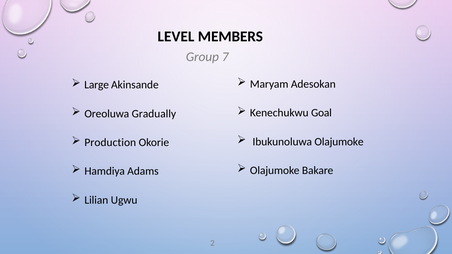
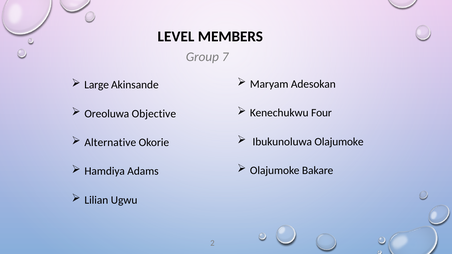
Goal: Goal -> Four (321, 113)
Gradually: Gradually -> Objective (154, 114)
Production: Production -> Alternative (110, 143)
